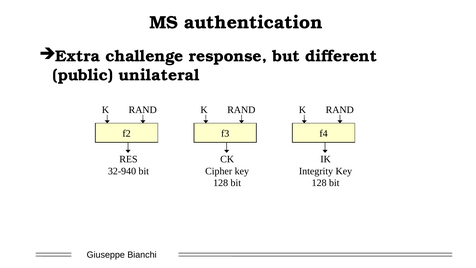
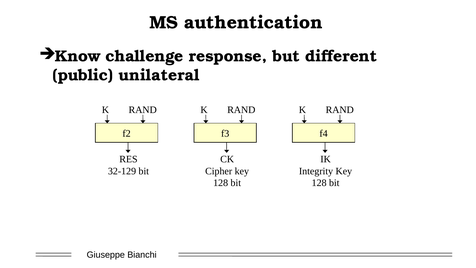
Extra: Extra -> Know (78, 56)
32-940: 32-940 -> 32-129 (122, 171)
